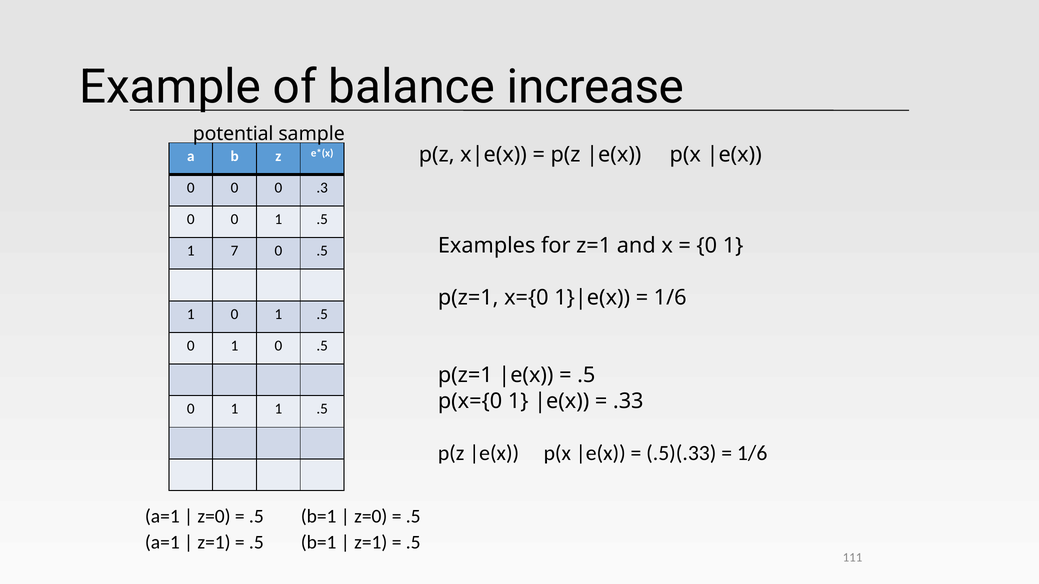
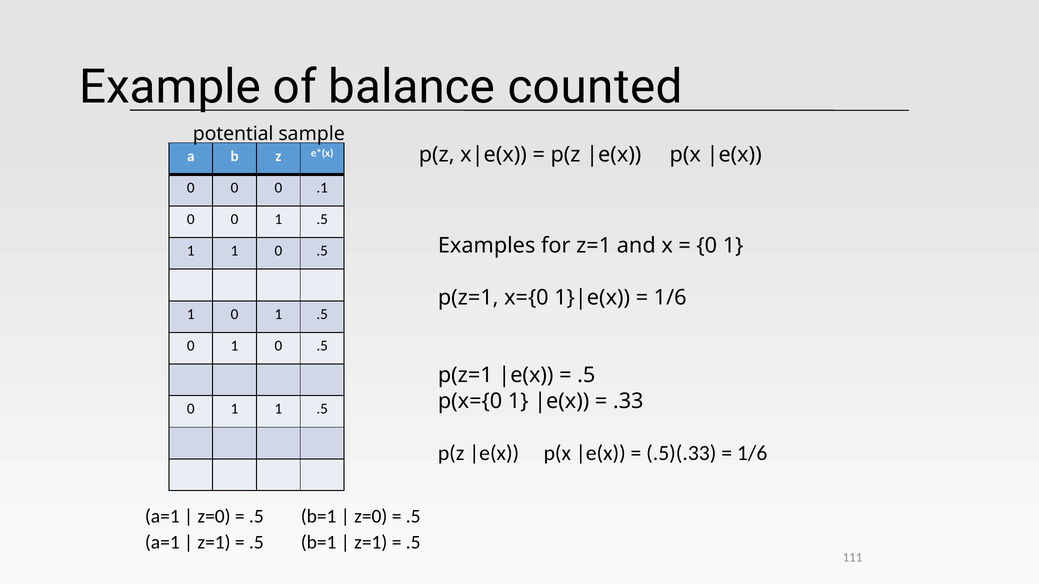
increase: increase -> counted (595, 87)
.3: .3 -> .1 (322, 188)
7: 7 -> 1 (235, 251)
